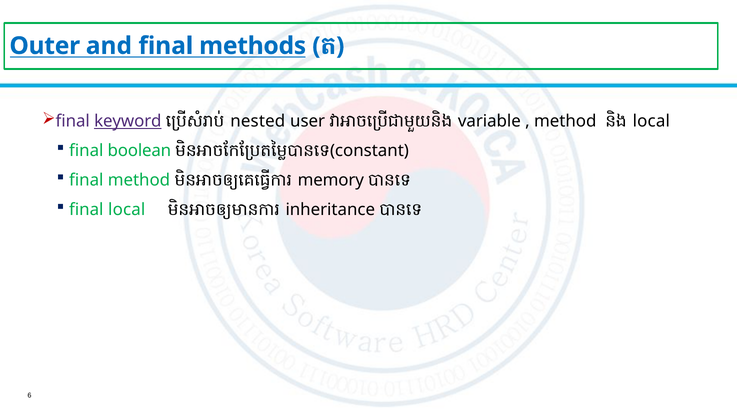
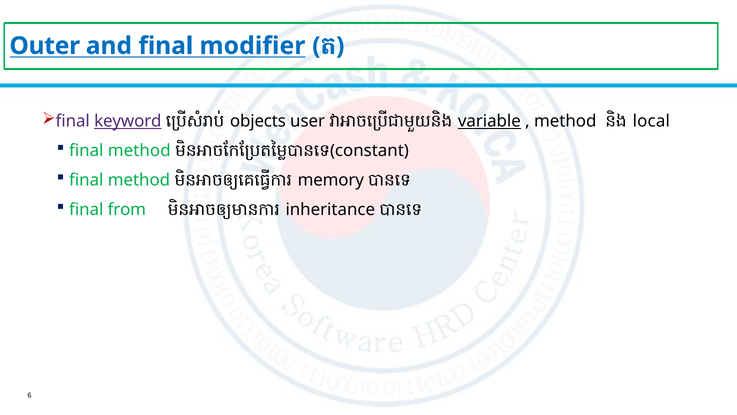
methods: methods -> modifier (252, 46)
nested: nested -> objects (258, 121)
variable underline: none -> present (489, 121)
boolean: boolean -> method (139, 151)
final local: local -> from (127, 209)
